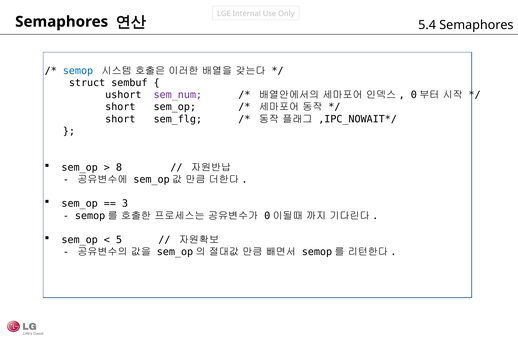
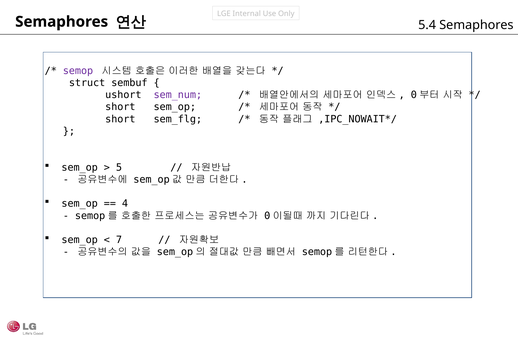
semop colour: blue -> purple (78, 71)
8: 8 -> 5 (119, 168)
3: 3 -> 4 (125, 204)
5: 5 -> 7 (119, 240)
